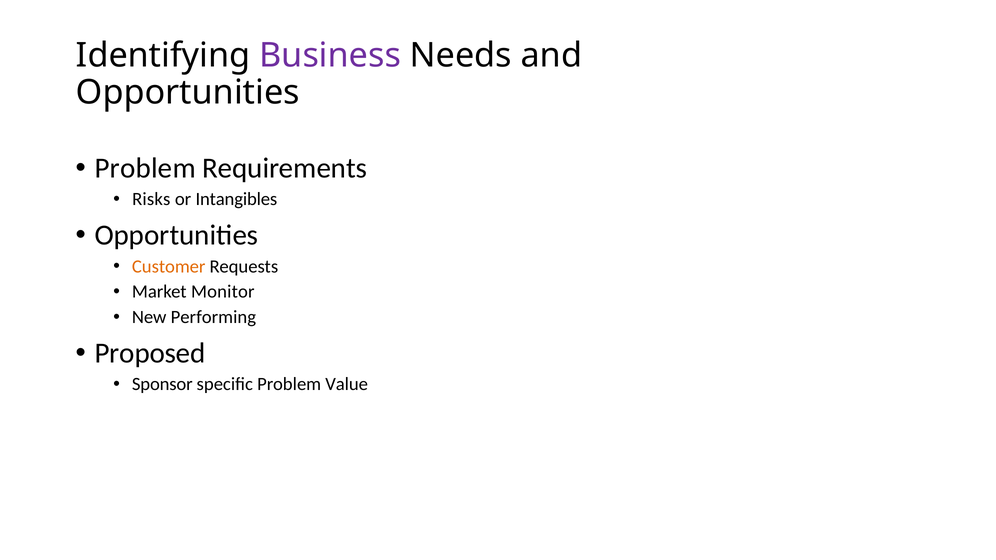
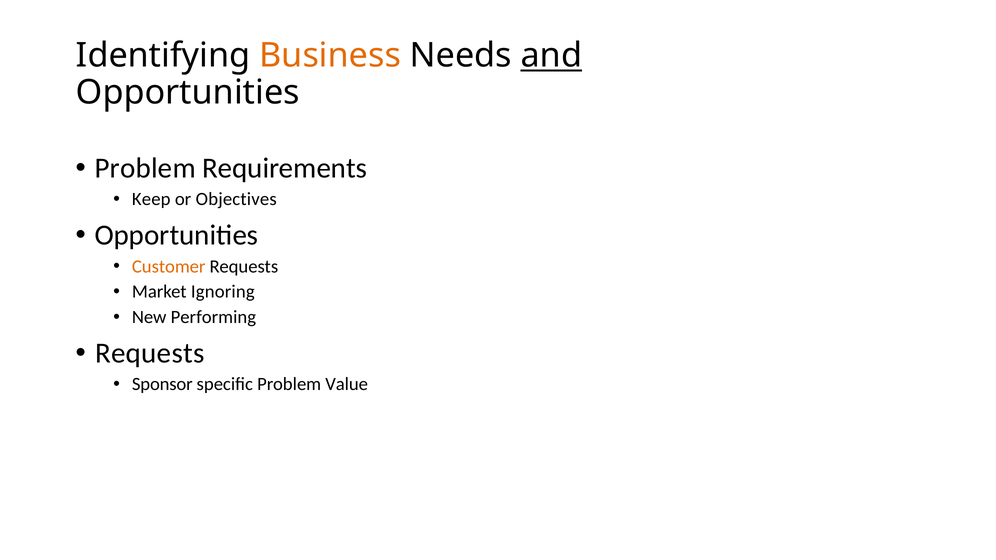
Business colour: purple -> orange (330, 56)
and underline: none -> present (551, 56)
Risks: Risks -> Keep (151, 199)
Intangibles: Intangibles -> Objectives (236, 199)
Monitor: Monitor -> Ignoring (223, 292)
Proposed: Proposed -> Requests (150, 353)
